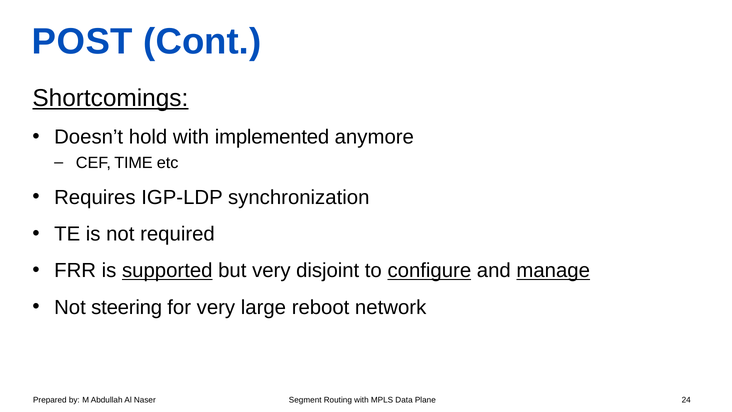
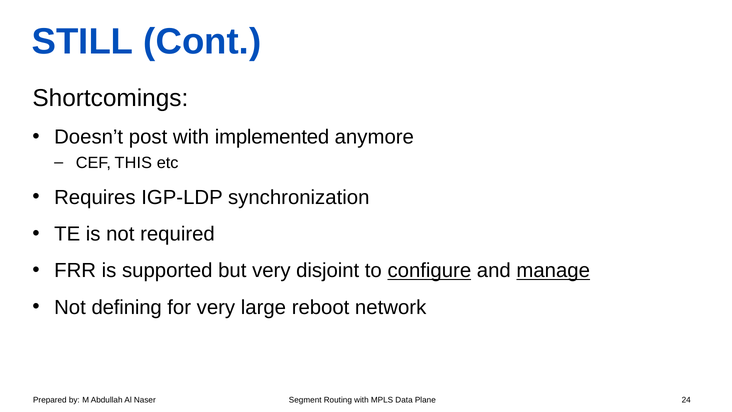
POST: POST -> STILL (82, 42)
Shortcomings underline: present -> none (110, 98)
hold: hold -> post (148, 137)
TIME: TIME -> THIS (133, 163)
supported underline: present -> none (167, 270)
steering: steering -> defining (127, 307)
